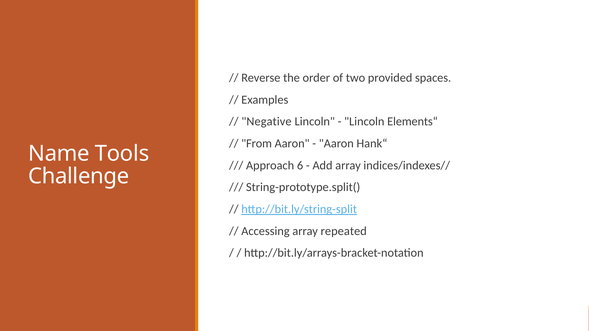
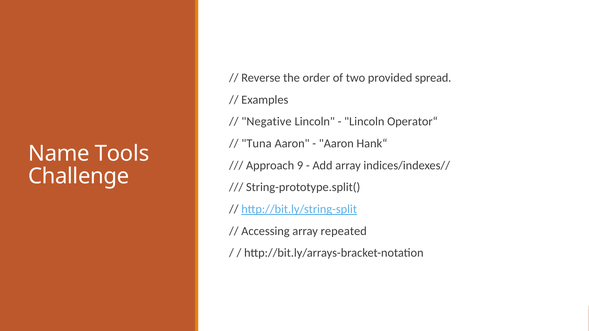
spaces: spaces -> spread (433, 78)
Elements“: Elements“ -> Operator“ (412, 122)
From: From -> Tuna (257, 144)
6: 6 -> 9 (300, 165)
